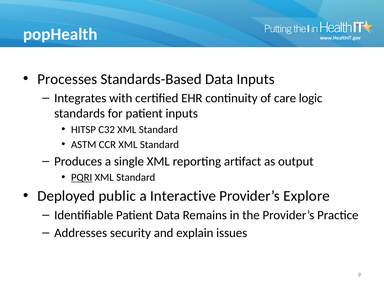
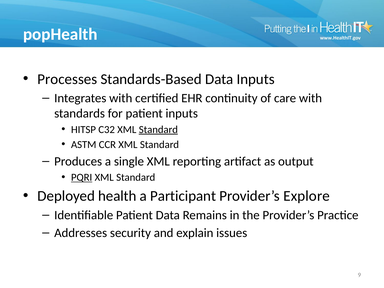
care logic: logic -> with (310, 98)
Standard underline: none -> present (158, 130)
public: public -> health (117, 196)
Interactive: Interactive -> Participant (183, 196)
